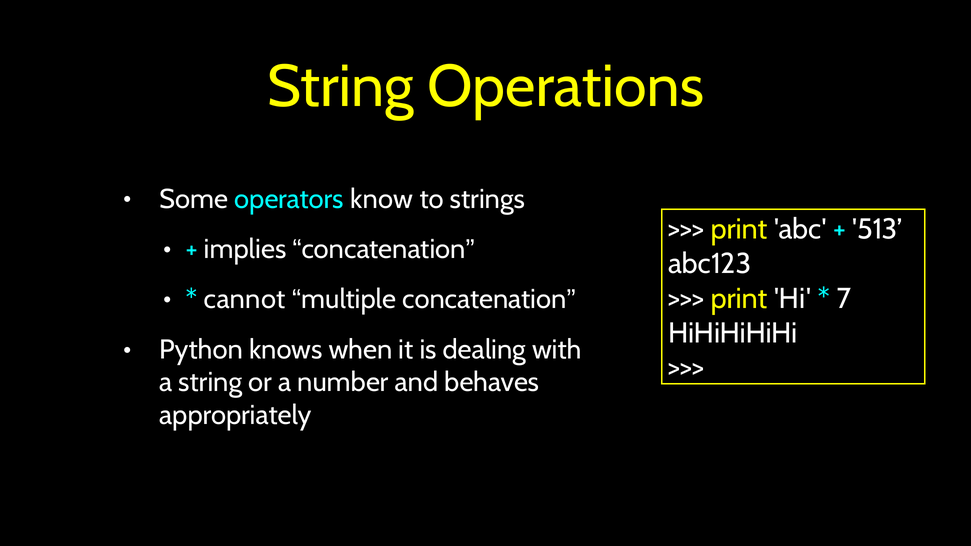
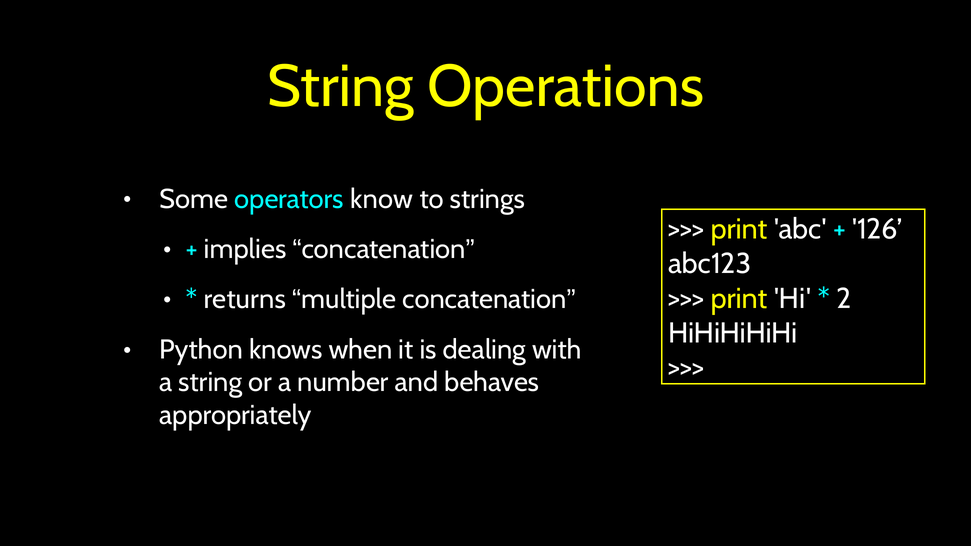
513: 513 -> 126 (878, 229)
7: 7 -> 2 (844, 299)
cannot: cannot -> returns (245, 300)
